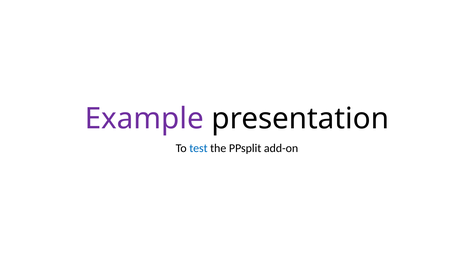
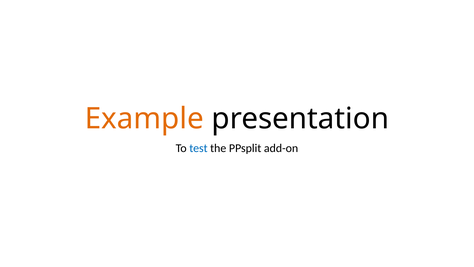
Example colour: purple -> orange (144, 118)
